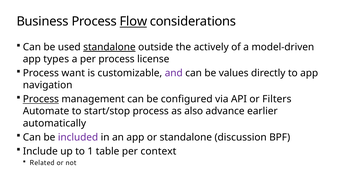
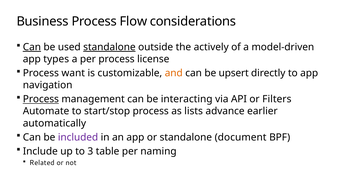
Flow underline: present -> none (133, 21)
Can underline: none -> present (32, 47)
and colour: purple -> orange (174, 73)
values: values -> upsert (234, 73)
configured: configured -> interacting (187, 99)
also: also -> lists (194, 111)
discussion: discussion -> document (241, 137)
1: 1 -> 3 (90, 151)
context: context -> naming (158, 151)
